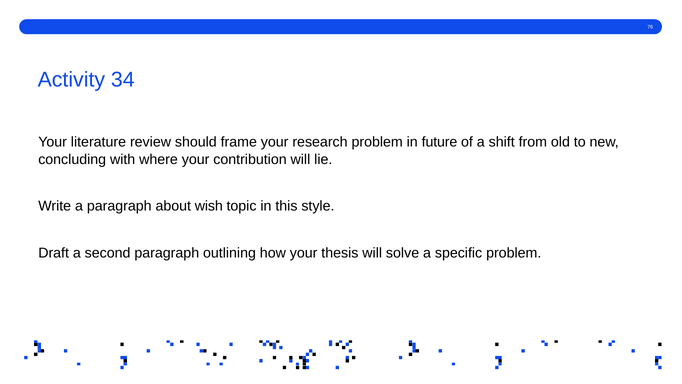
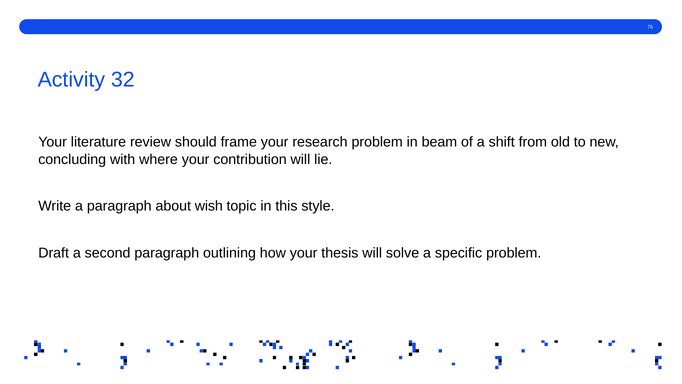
34: 34 -> 32 (123, 80)
future: future -> beam (439, 142)
